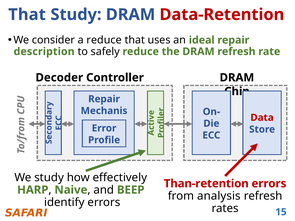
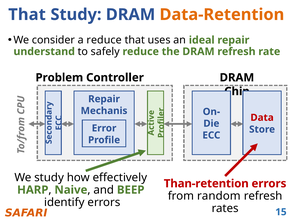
Data-Retention colour: red -> orange (222, 15)
description: description -> understand (44, 52)
Decoder: Decoder -> Problem (59, 78)
analysis: analysis -> random (219, 196)
